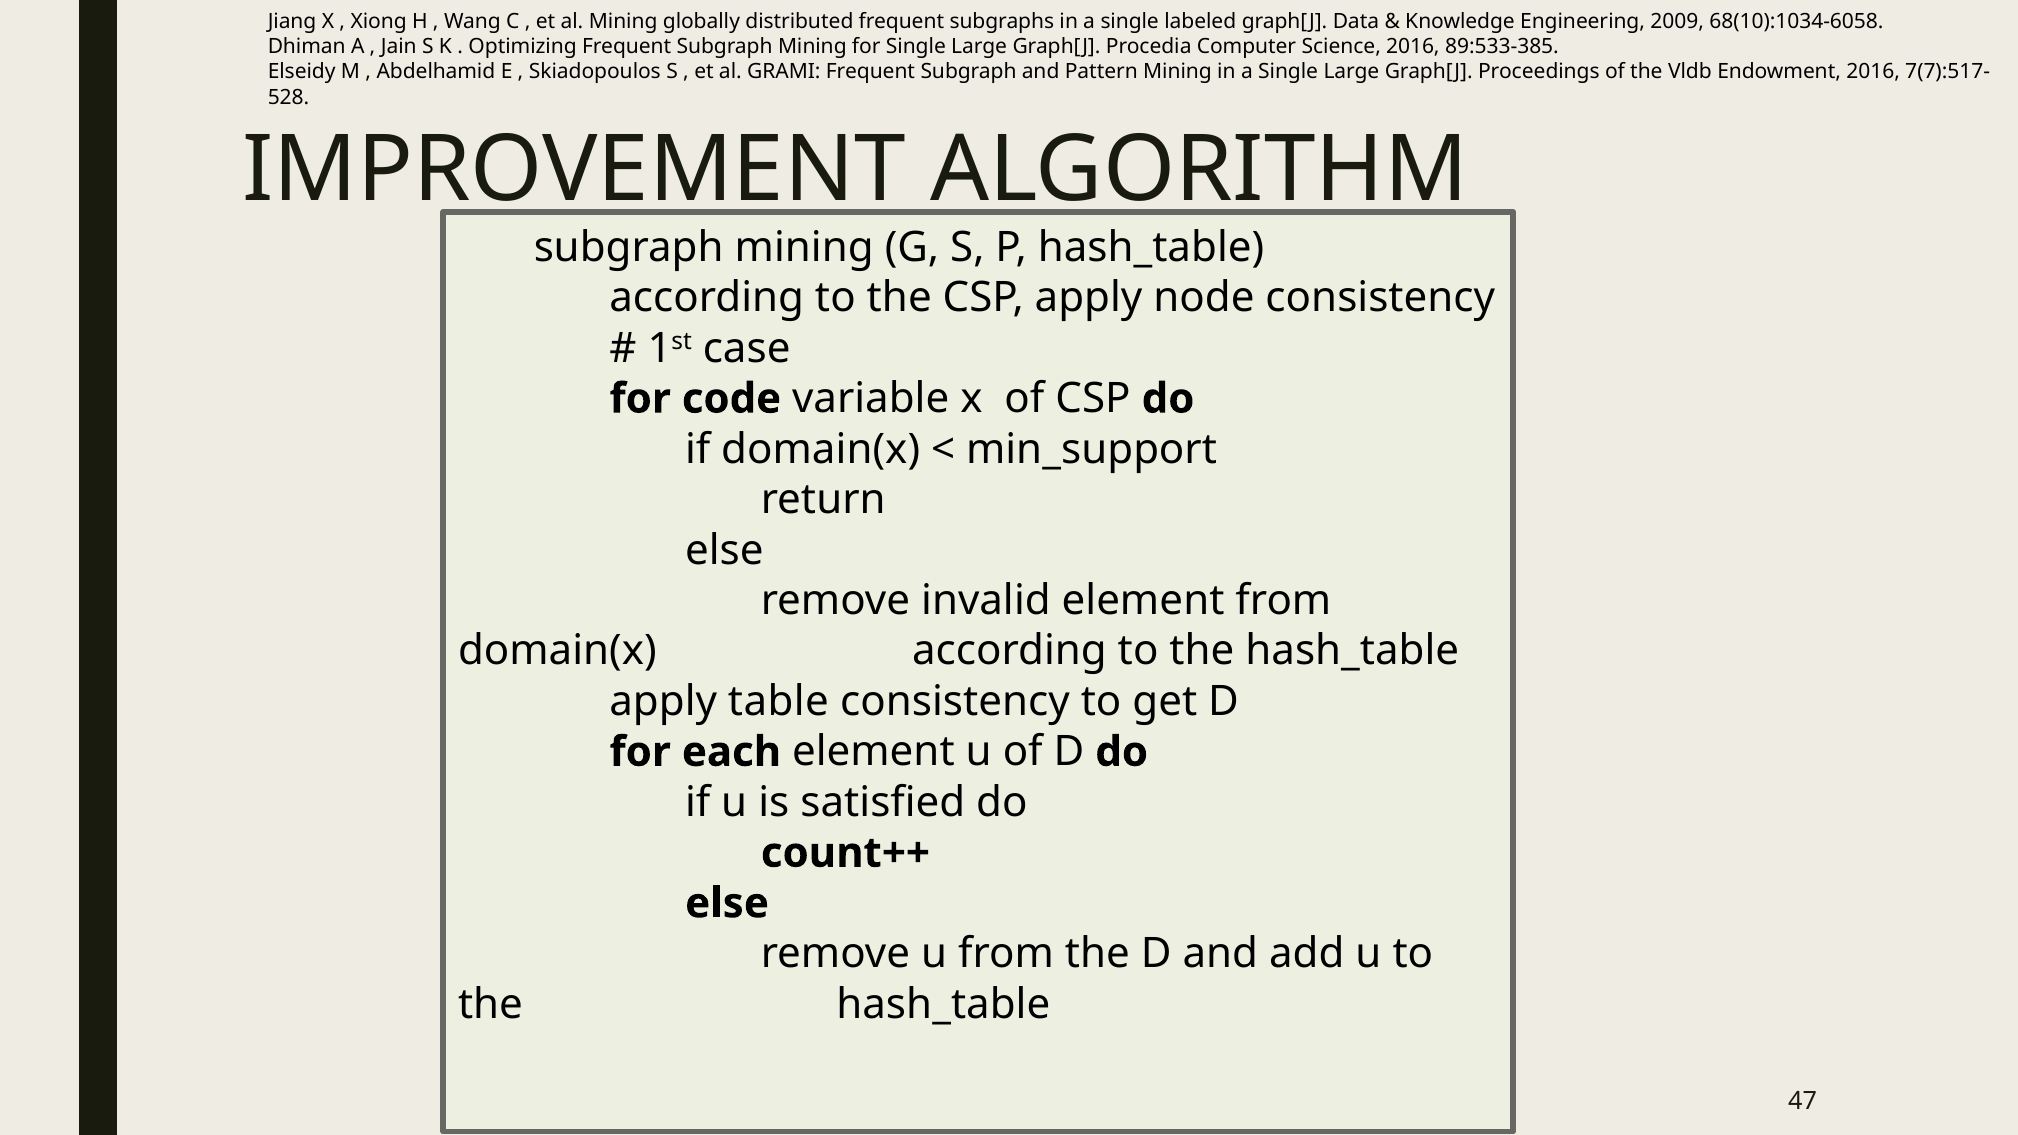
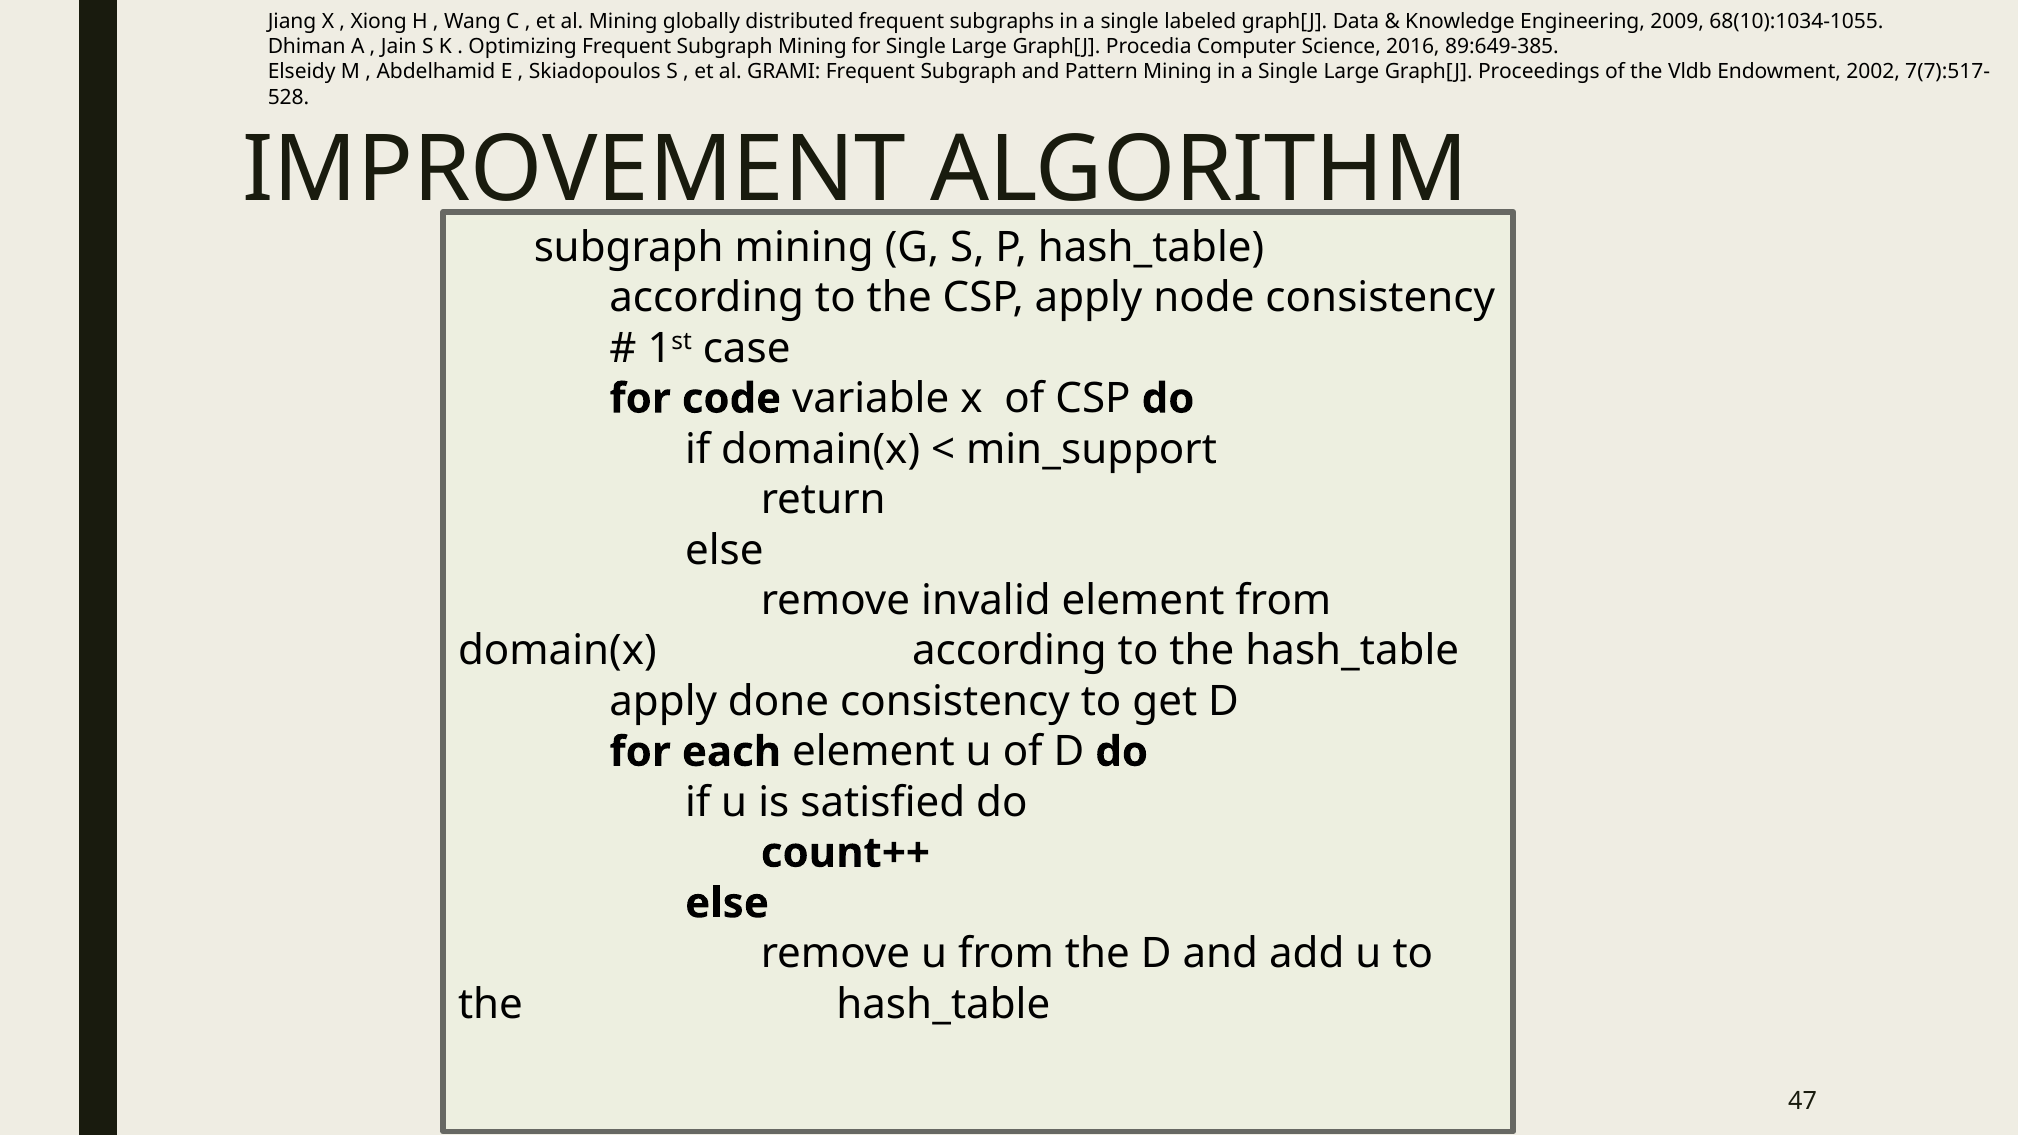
68(10):1034-6058: 68(10):1034-6058 -> 68(10):1034-1055 (1796, 21)
89:533-385: 89:533-385 -> 89:649-385 (1502, 47)
Endowment 2016: 2016 -> 2002 (1873, 72)
table: table -> done (779, 702)
